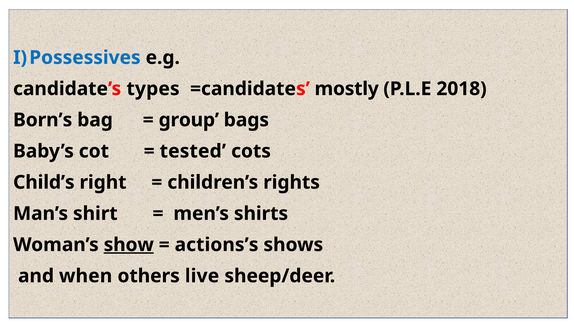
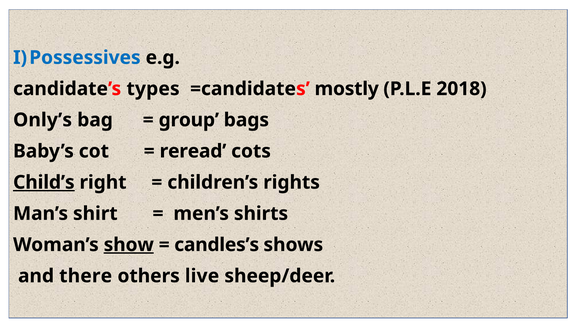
Born’s: Born’s -> Only’s (43, 120)
tested: tested -> reread (193, 151)
Child’s underline: none -> present (44, 182)
actions’s: actions’s -> candles’s (217, 245)
when: when -> there (86, 276)
